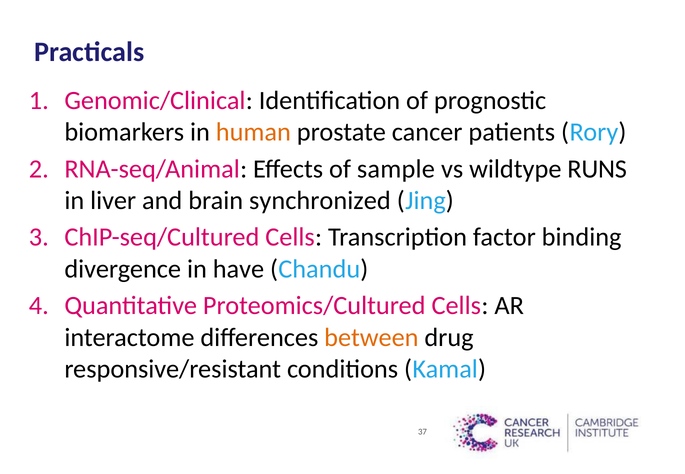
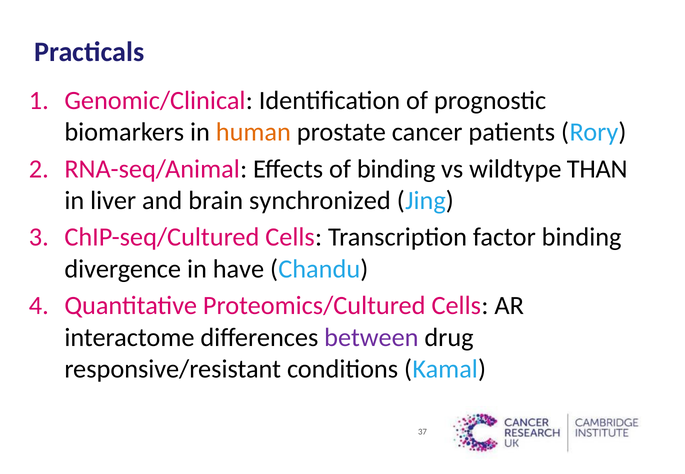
of sample: sample -> binding (396, 169)
RUNS: RUNS -> THAN (597, 169)
between colour: orange -> purple (371, 338)
